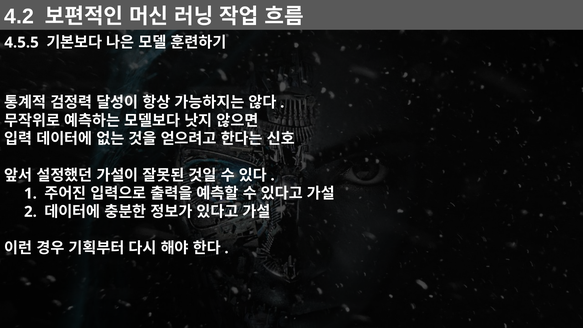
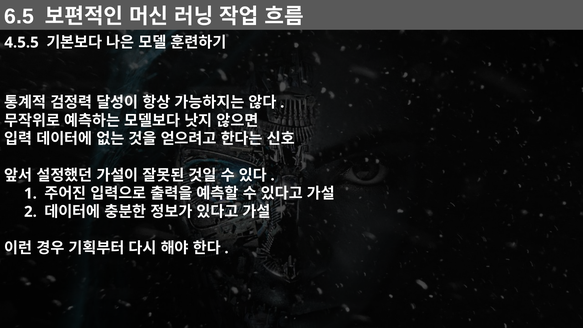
4.2: 4.2 -> 6.5 (19, 16)
